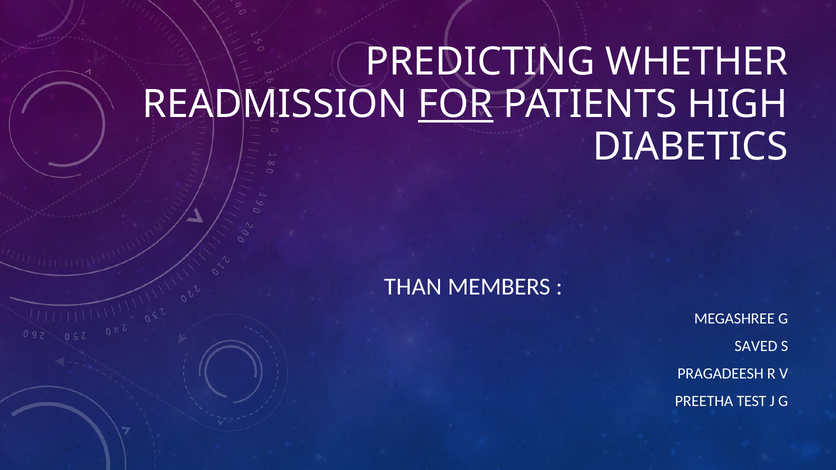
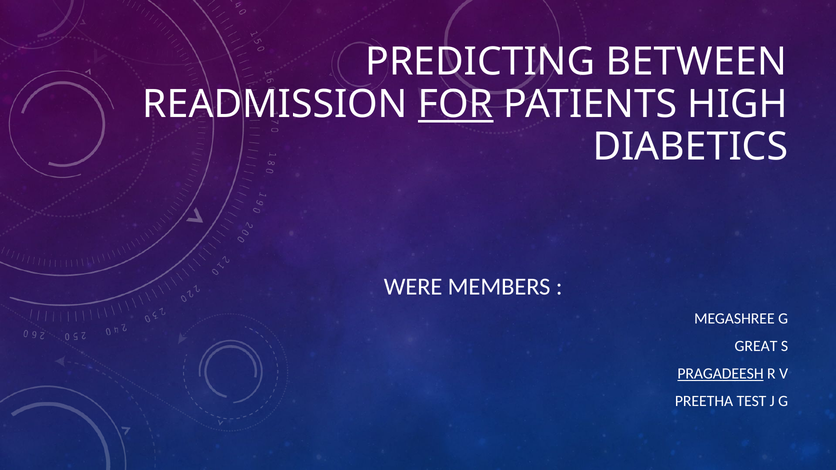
WHETHER: WHETHER -> BETWEEN (697, 62)
THAN: THAN -> WERE (413, 287)
SAVED: SAVED -> GREAT (756, 346)
PRAGADEESH underline: none -> present (721, 374)
